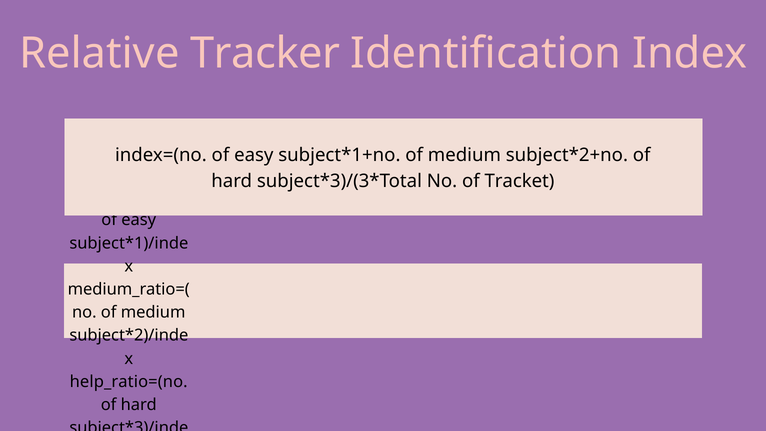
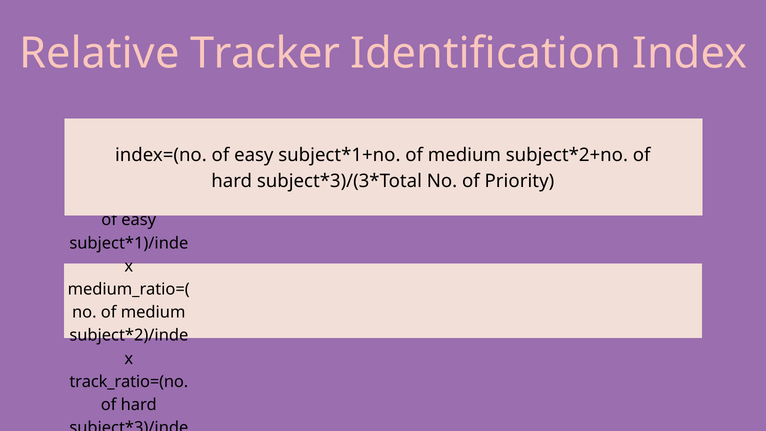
Tracket: Tracket -> Priority (519, 181)
help_ratio=(no: help_ratio=(no -> track_ratio=(no (129, 382)
